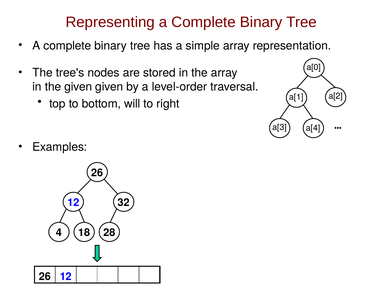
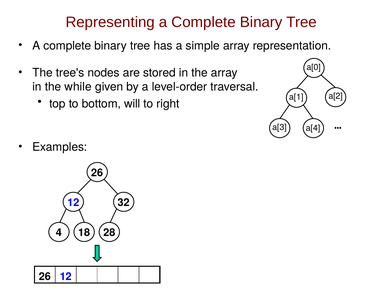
the given: given -> while (78, 87)
